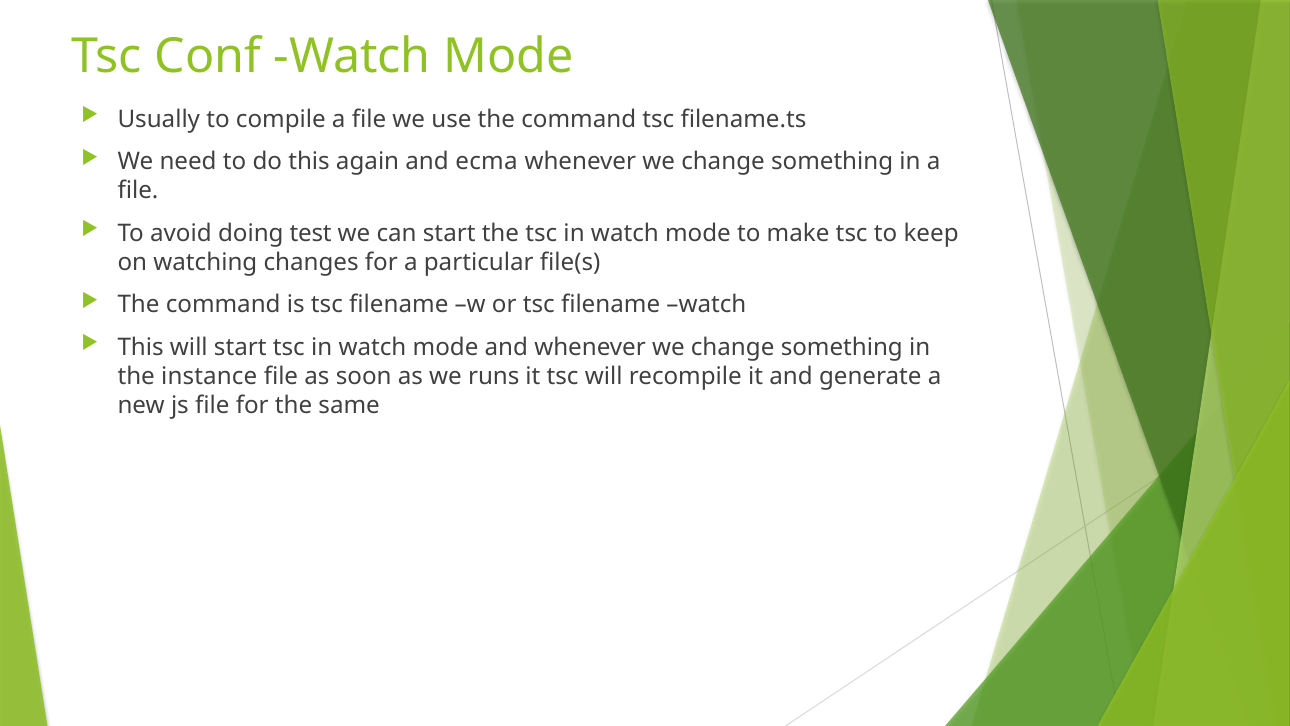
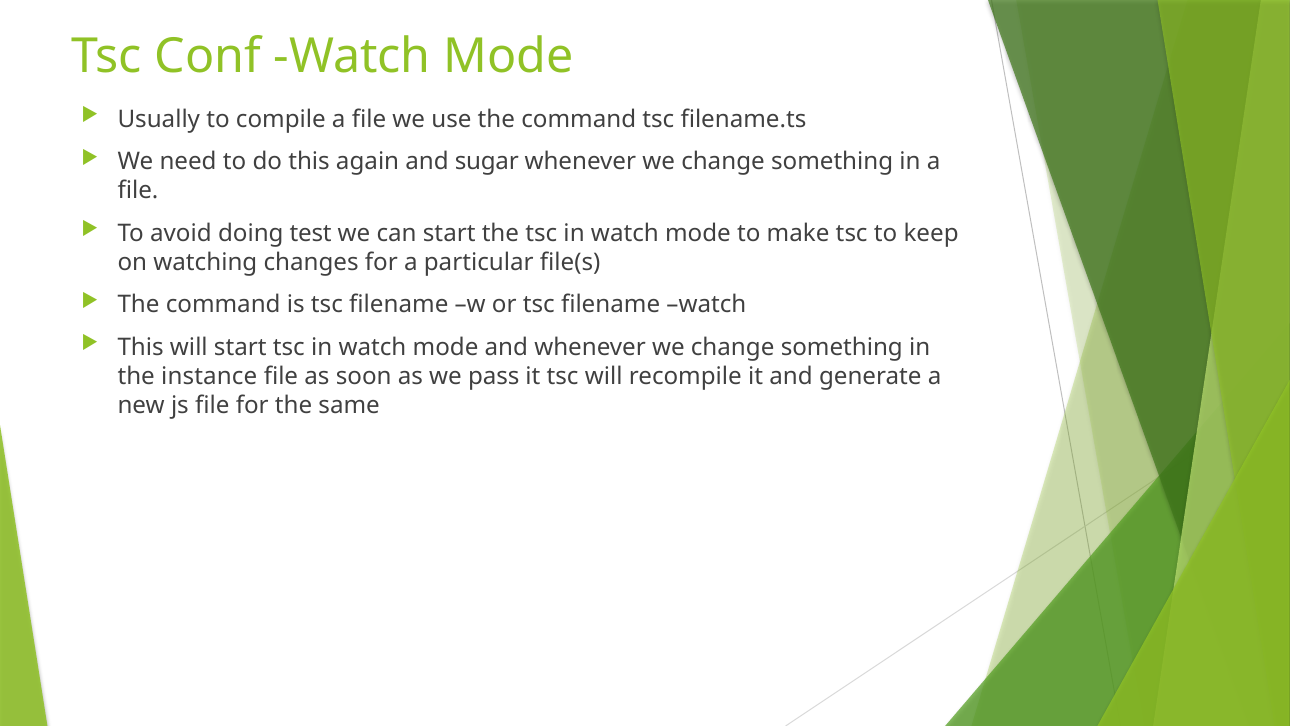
ecma: ecma -> sugar (487, 161)
runs: runs -> pass (494, 376)
